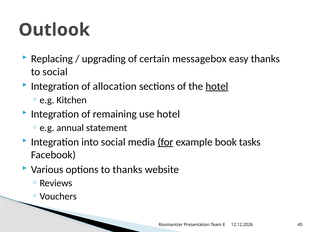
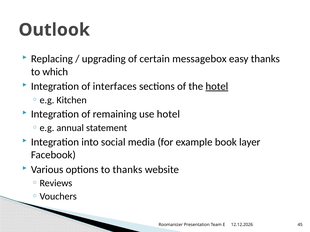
to social: social -> which (55, 72)
allocation: allocation -> interfaces (115, 87)
for underline: present -> none (165, 142)
tasks: tasks -> layer (250, 142)
